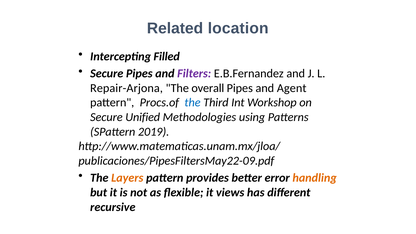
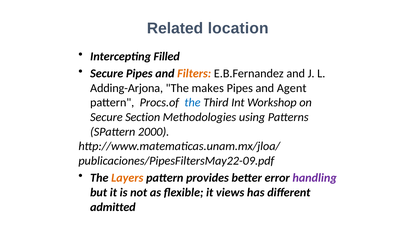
Filters colour: purple -> orange (194, 73)
Repair-Arjona: Repair-Arjona -> Adding-Arjona (127, 88)
overall: overall -> makes (208, 88)
Unified: Unified -> Section (143, 117)
2019: 2019 -> 2000 (154, 132)
handling colour: orange -> purple (315, 178)
recursive: recursive -> admitted (113, 207)
